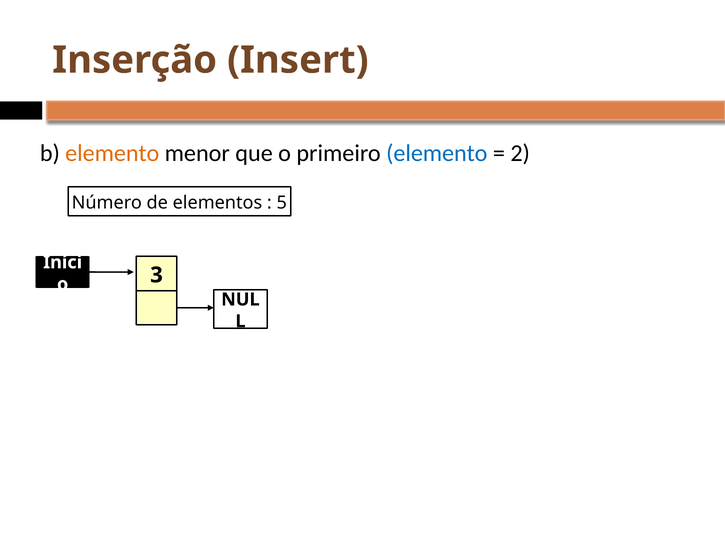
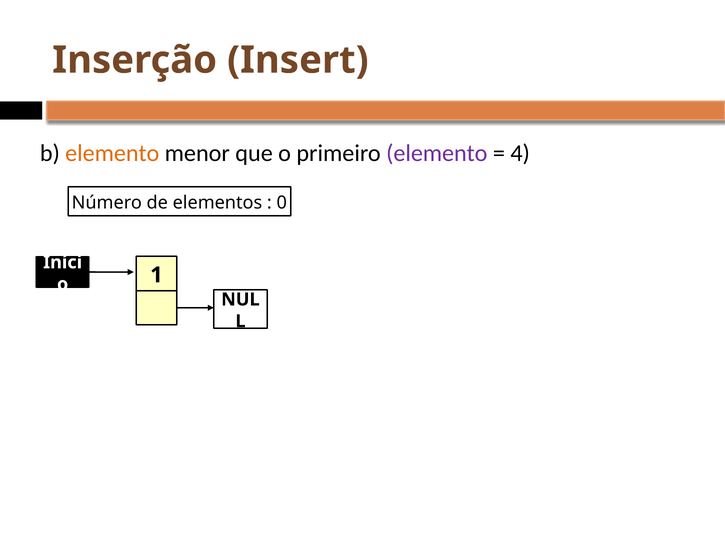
elemento colour: blue -> purple (437, 153)
2: 2 -> 4 (520, 153)
5: 5 -> 0 (282, 203)
3: 3 -> 1 (157, 275)
